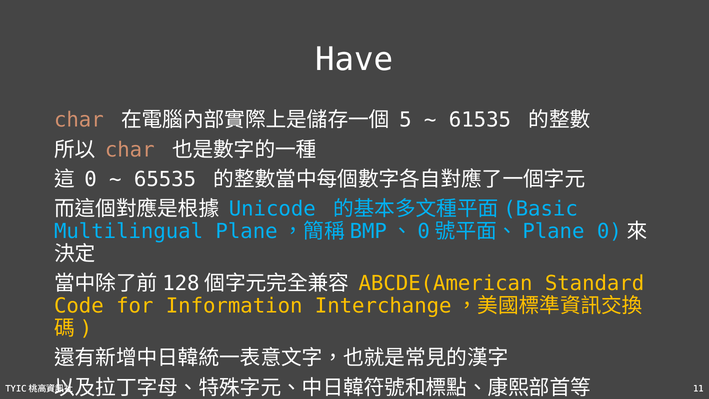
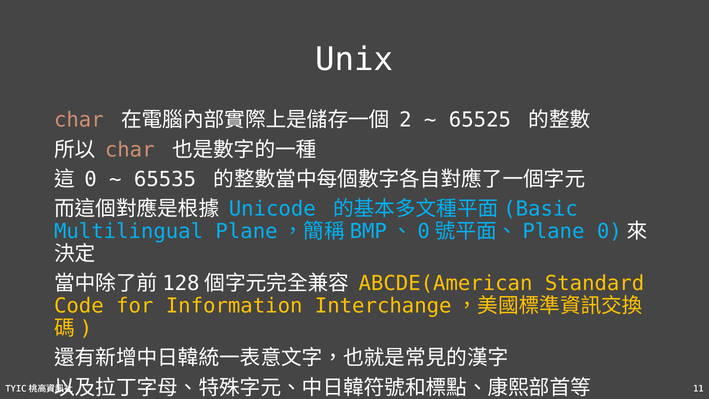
Have: Have -> Unix (354, 60)
5: 5 -> 2 (405, 120)
61535: 61535 -> 65525 (480, 120)
